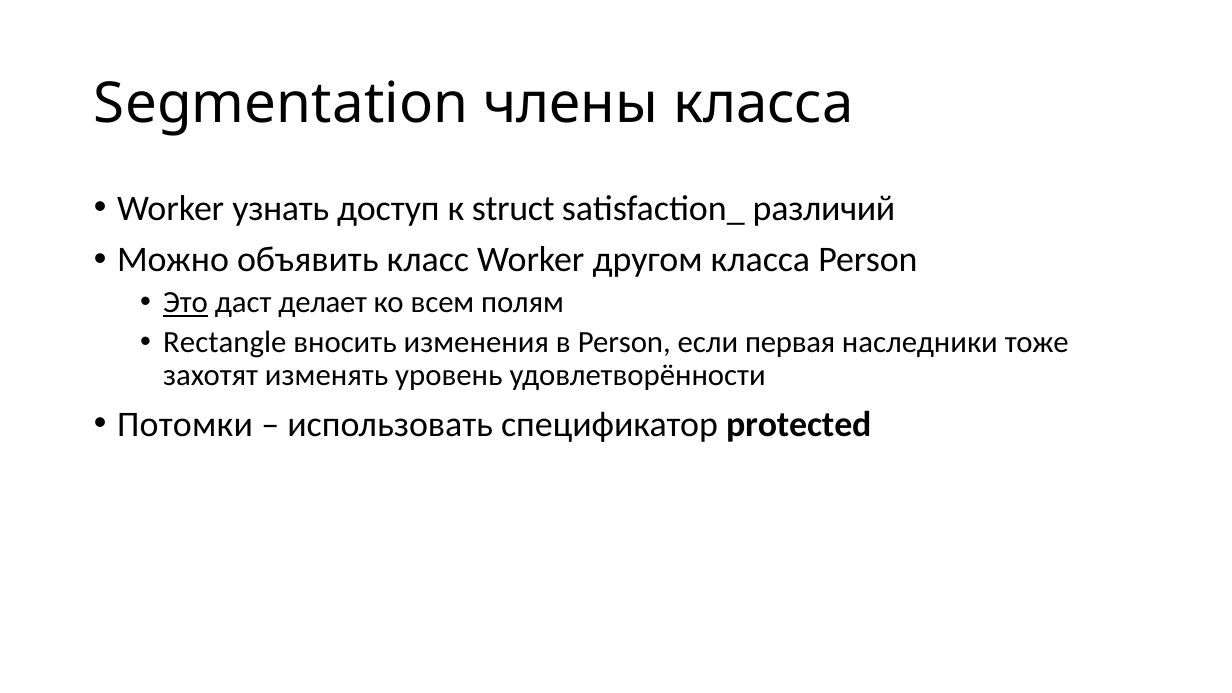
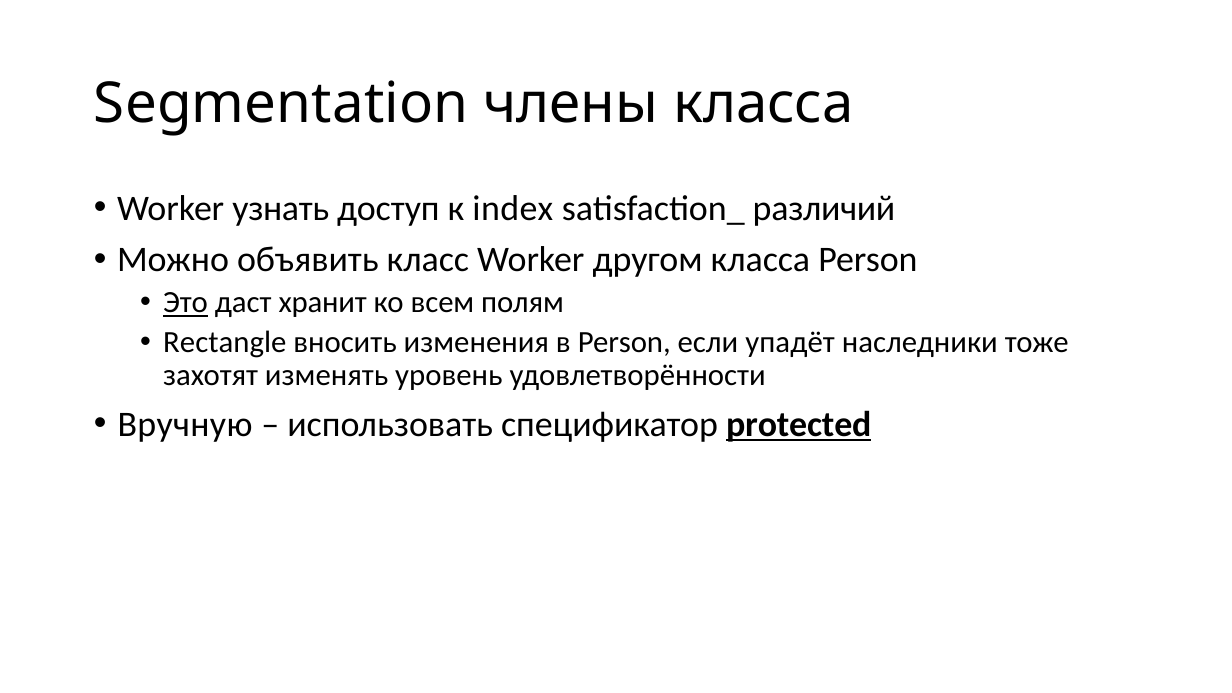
struct: struct -> index (513, 208)
делает: делает -> хранит (323, 302)
первая: первая -> упадёт (790, 342)
Потомки: Потомки -> Вручную (185, 424)
protected underline: none -> present (799, 424)
